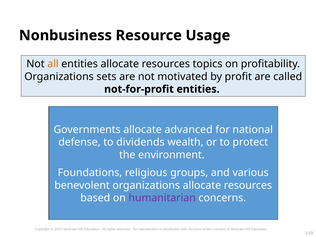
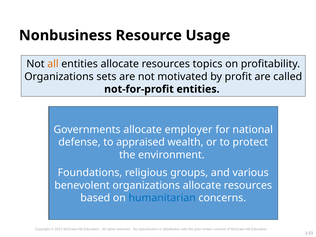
advanced: advanced -> employer (189, 130)
dividends: dividends -> appraised (141, 142)
humanitarian colour: purple -> blue (162, 198)
